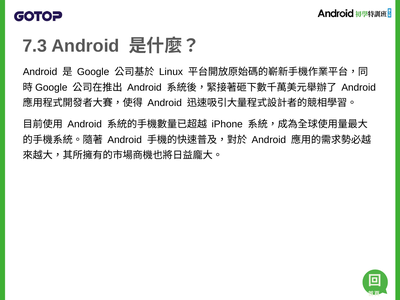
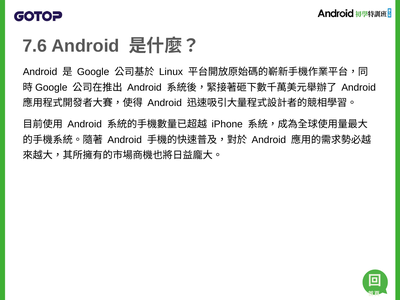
7.3: 7.3 -> 7.6 (35, 46)
